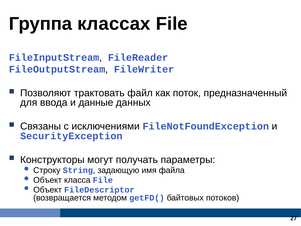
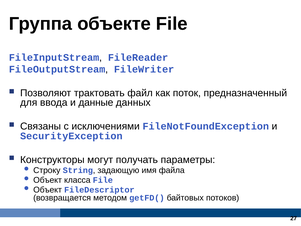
классах: классах -> объекте (114, 24)
